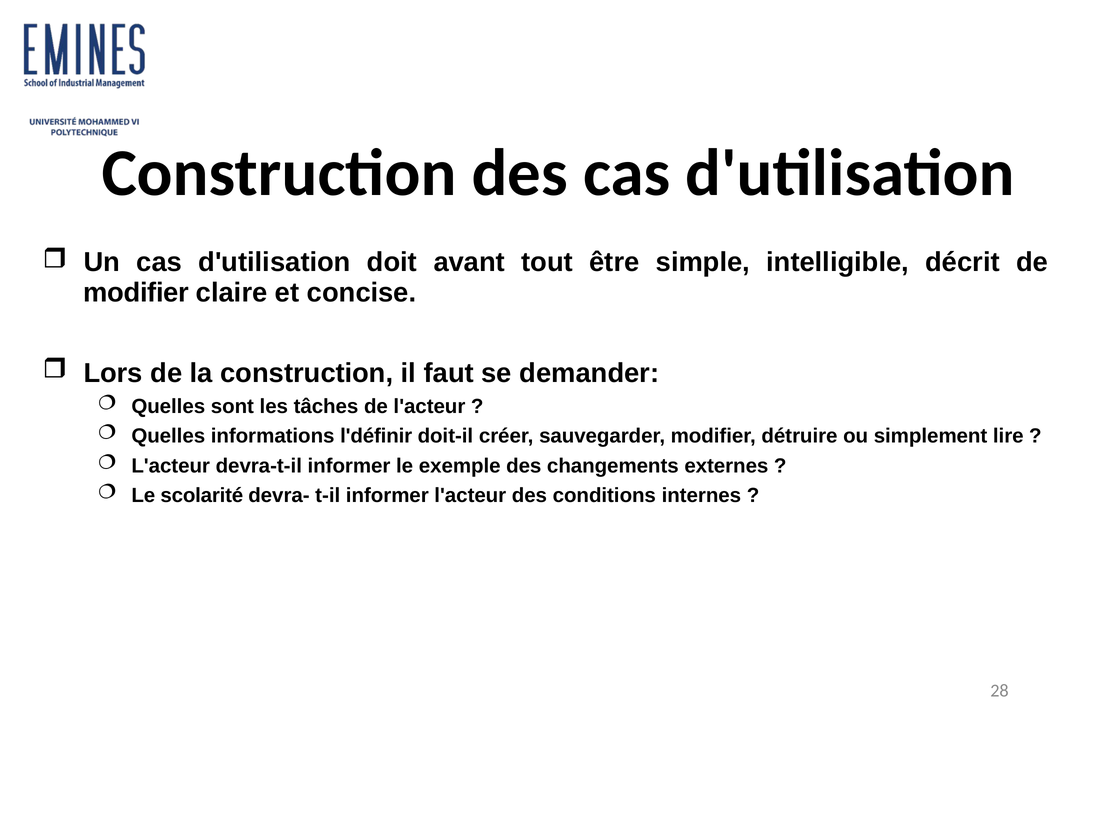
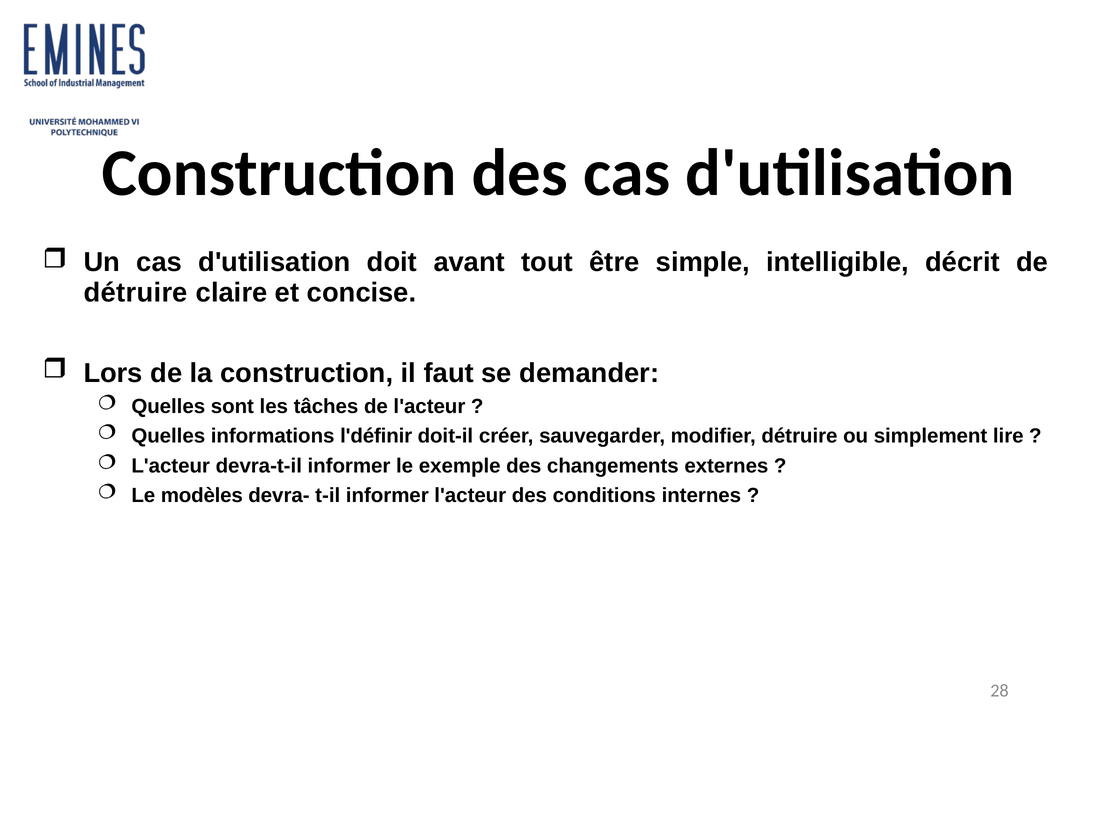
modifier: modifier -> détruire (136, 293)
scolarité: scolarité -> modèles (202, 496)
